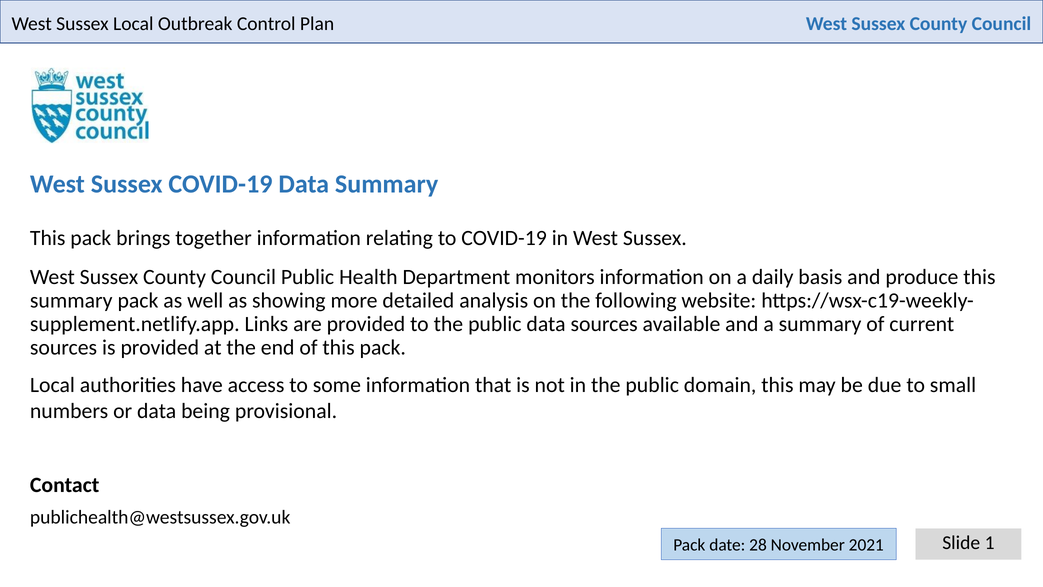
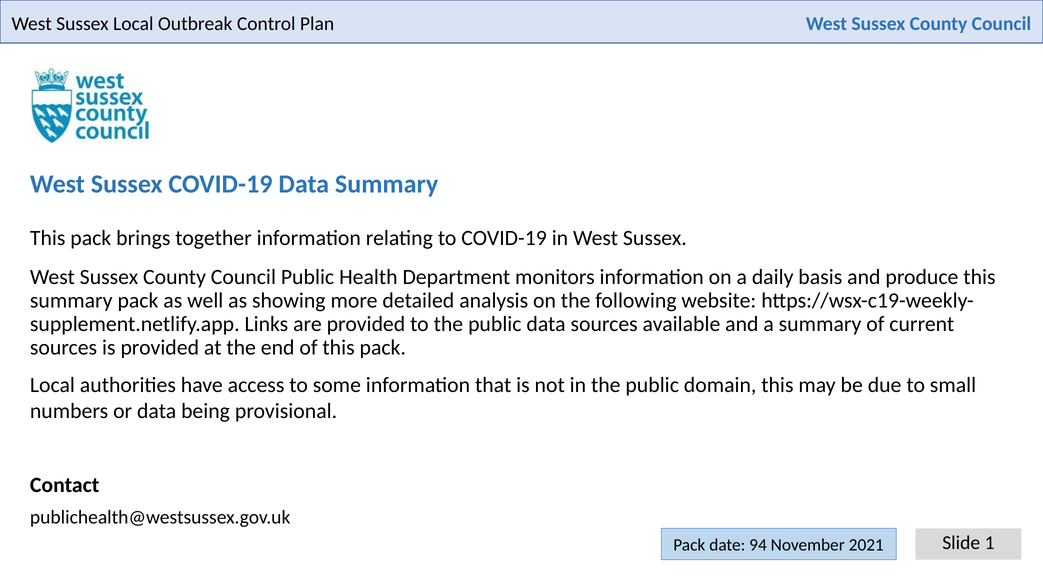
28: 28 -> 94 (758, 545)
